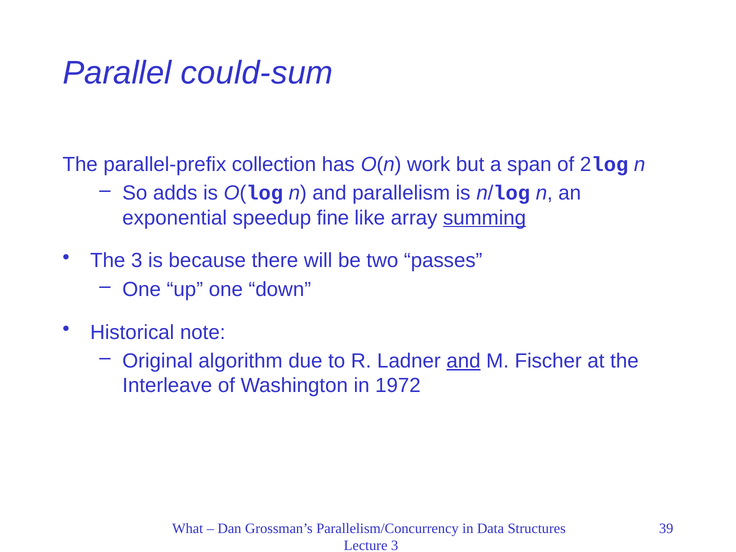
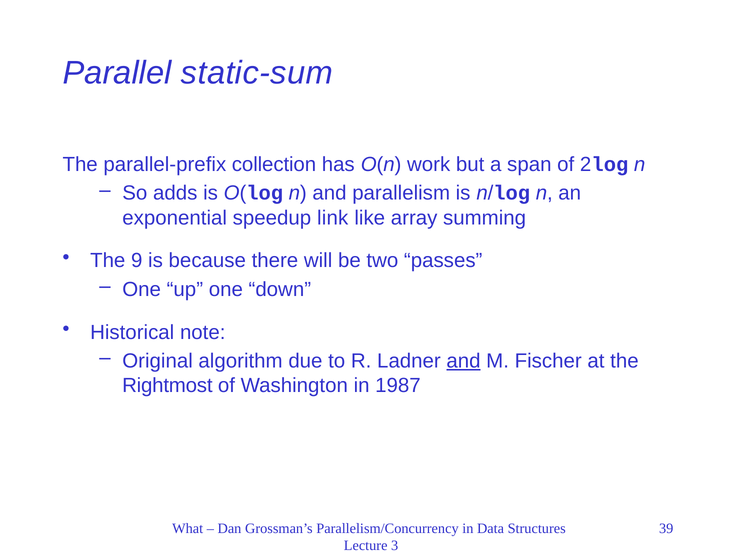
could-sum: could-sum -> static-sum (257, 73)
fine: fine -> link (333, 218)
summing underline: present -> none (485, 218)
The 3: 3 -> 9 (137, 261)
Interleave: Interleave -> Rightmost (167, 386)
1972: 1972 -> 1987 (398, 386)
